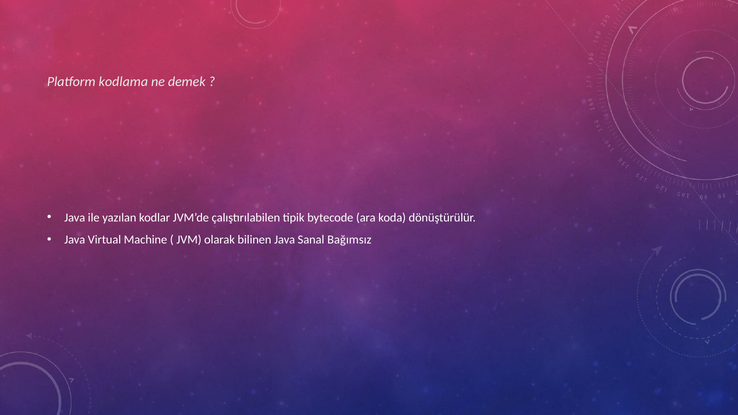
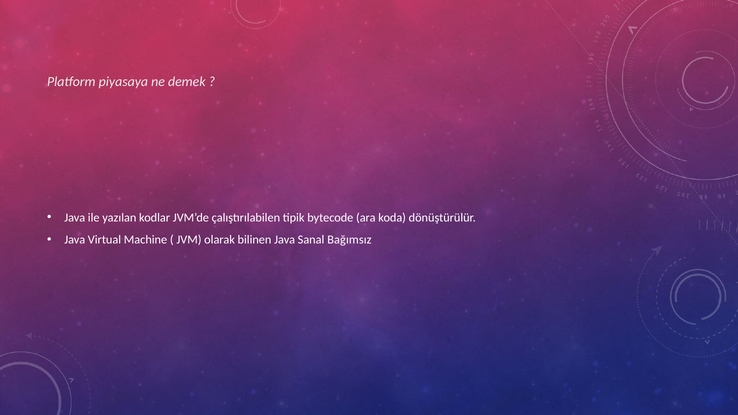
kodlama: kodlama -> piyasaya (123, 82)
